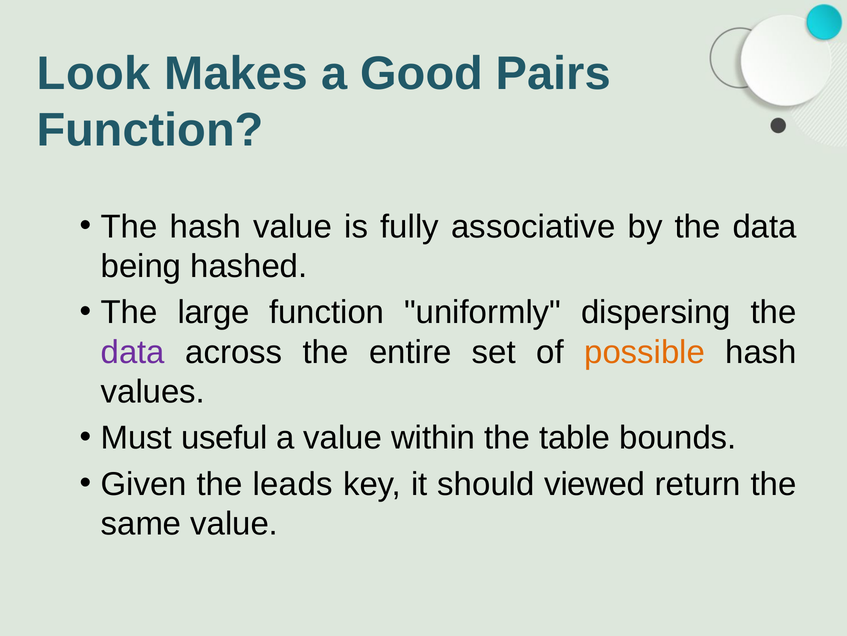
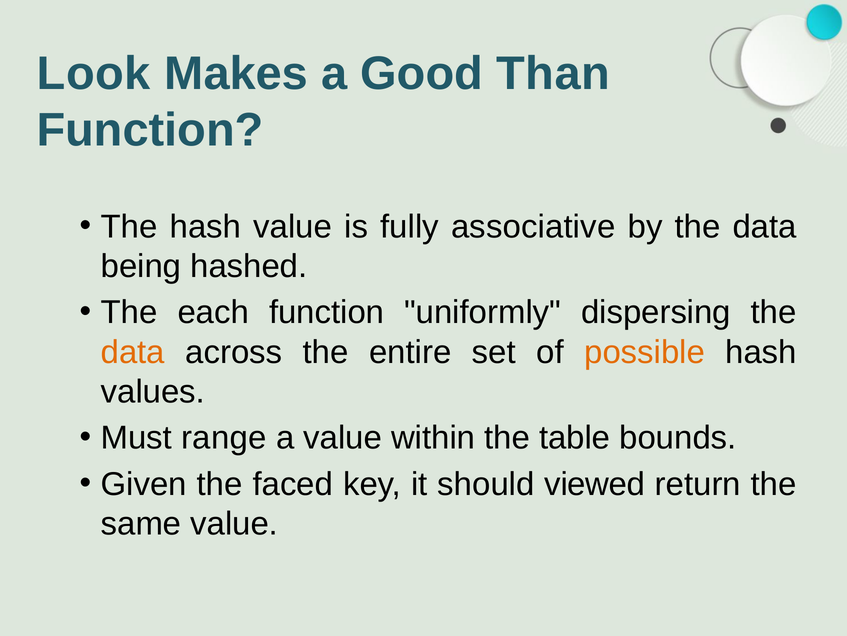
Pairs: Pairs -> Than (553, 74)
large: large -> each (213, 312)
data colour: purple -> orange (133, 352)
useful: useful -> range (224, 437)
leads: leads -> faced (293, 484)
